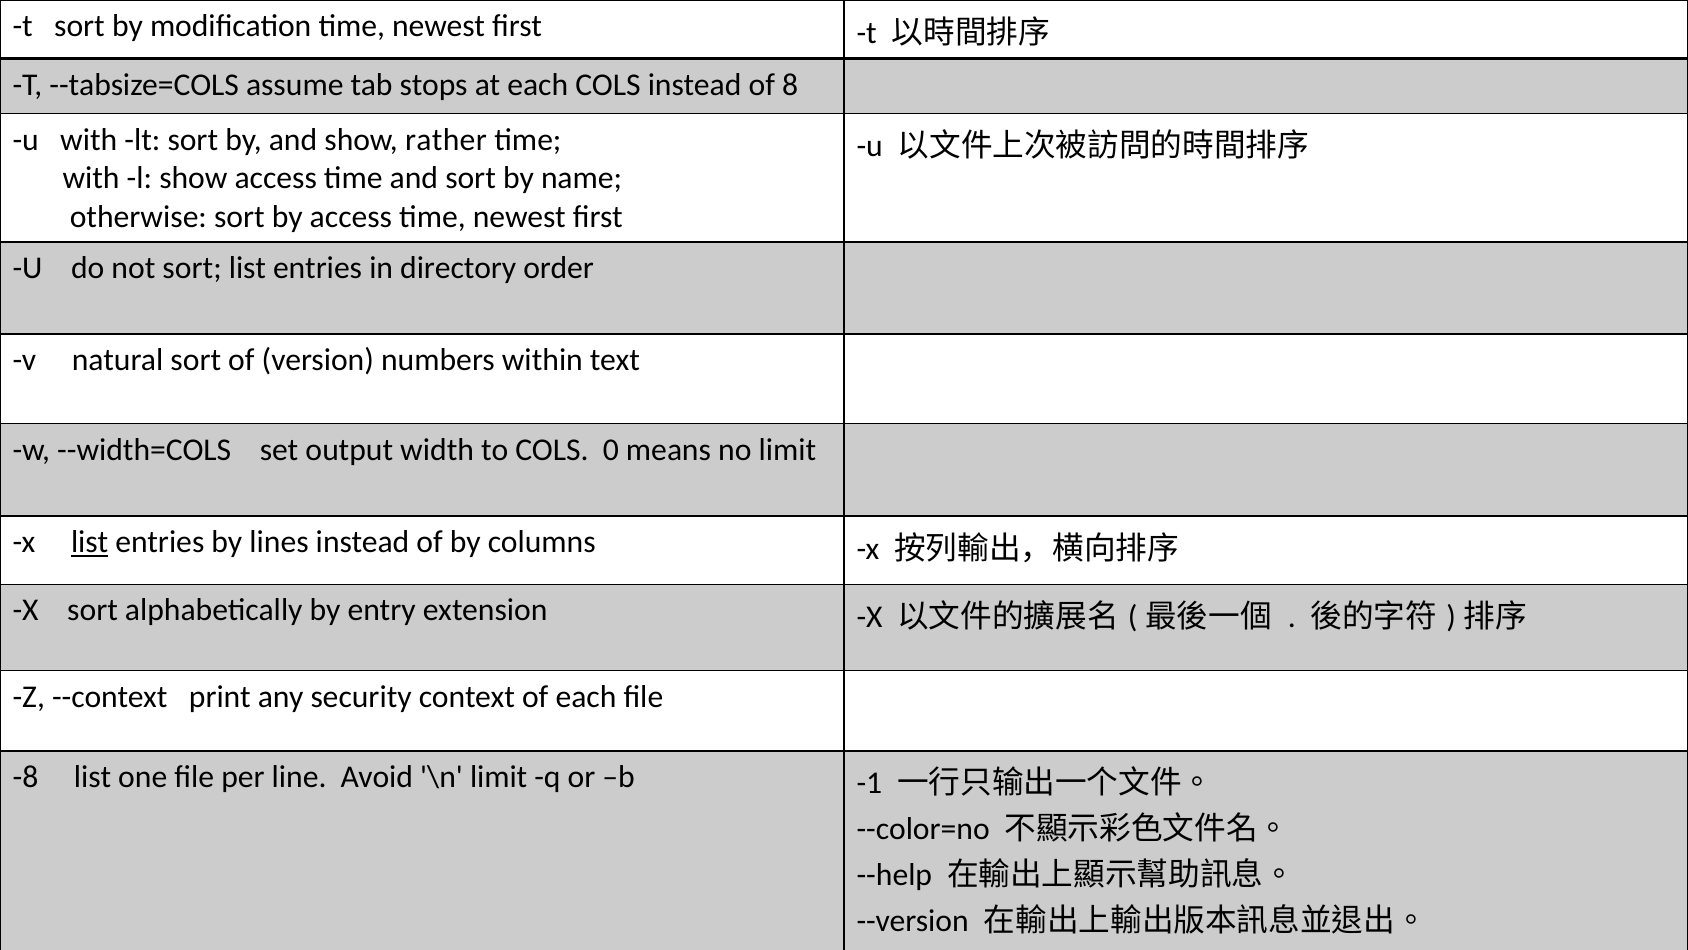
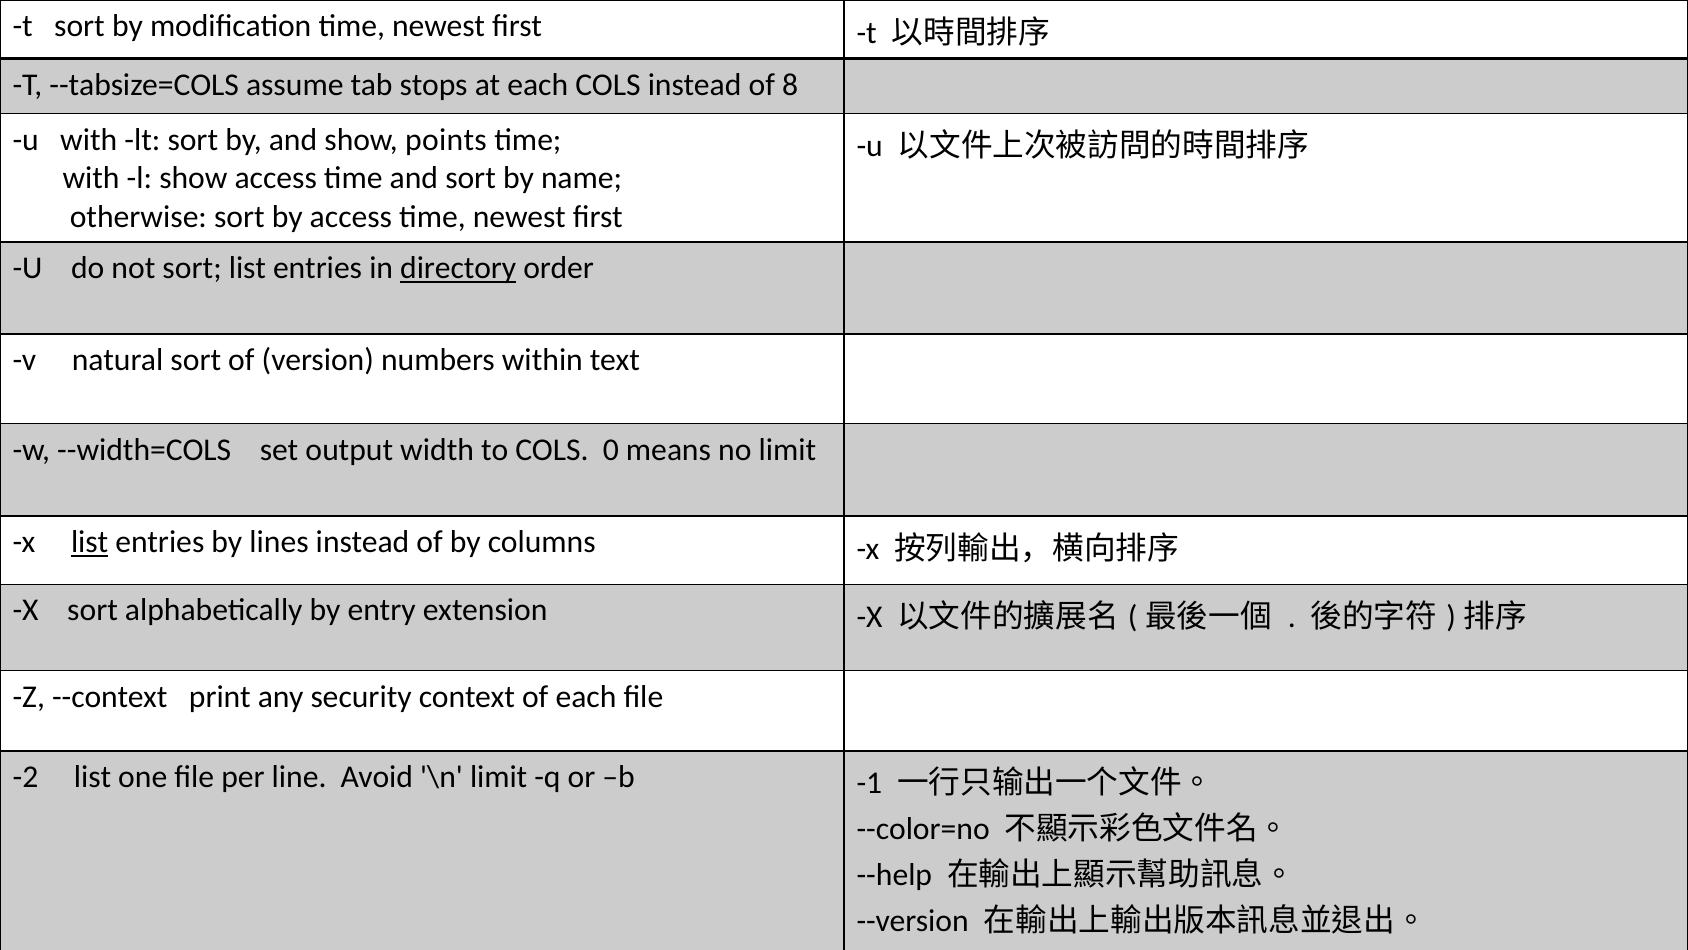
rather: rather -> points (446, 139)
directory underline: none -> present (458, 268)
-8: -8 -> -2 (25, 777)
